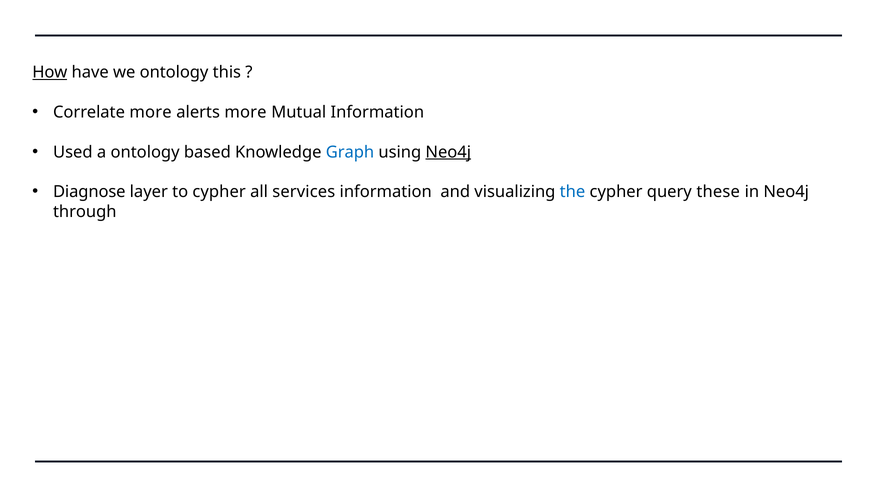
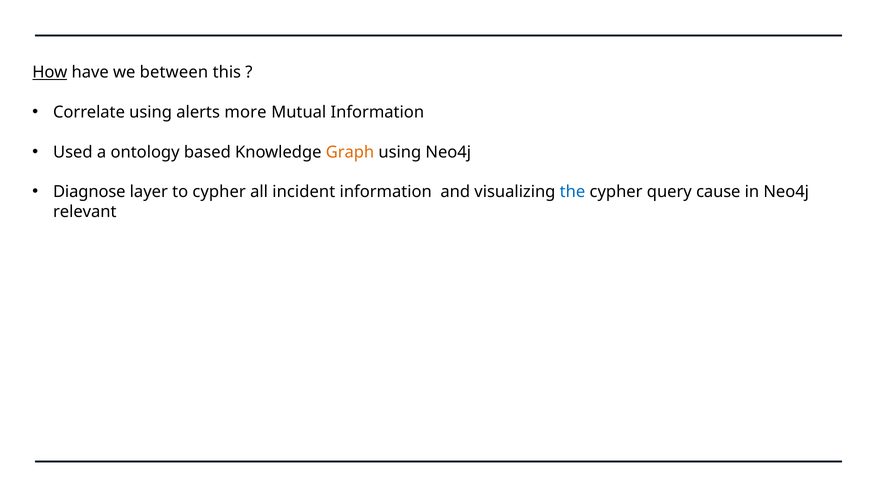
we ontology: ontology -> between (174, 72)
Correlate more: more -> using (151, 112)
Graph colour: blue -> orange (350, 152)
Neo4j underline: present -> none (448, 152)
services: services -> incident (304, 192)
these: these -> cause (718, 192)
through: through -> relevant (85, 212)
